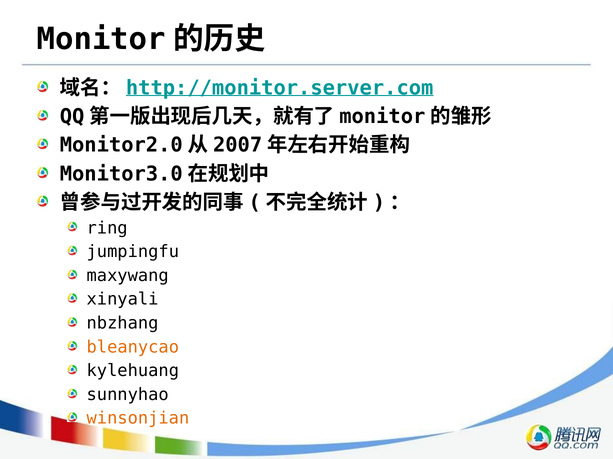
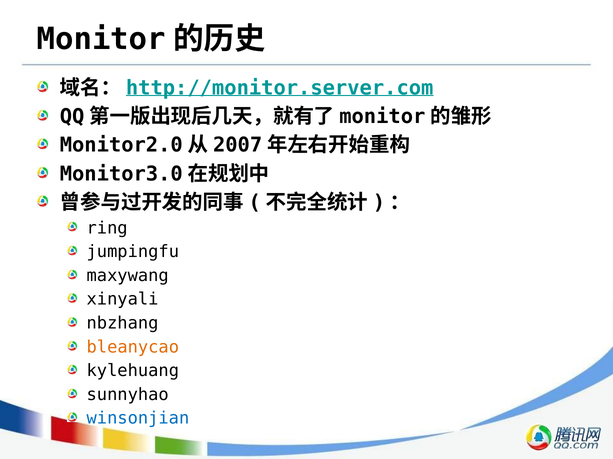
winsonjian colour: orange -> blue (138, 419)
